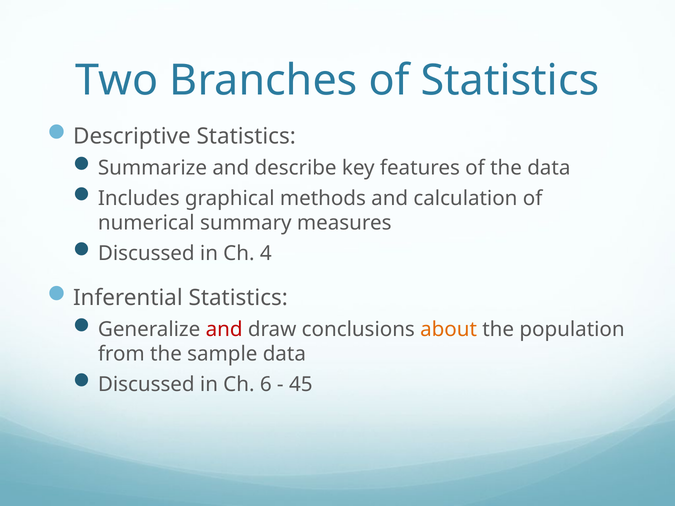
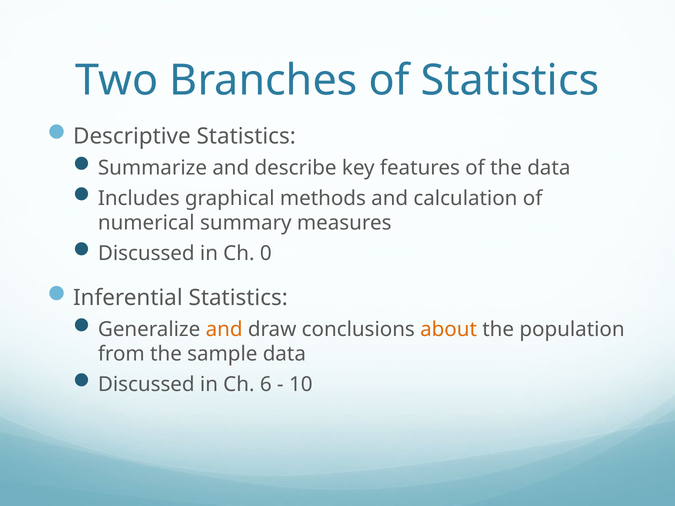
4: 4 -> 0 (266, 253)
and colour: red -> orange (224, 330)
45: 45 -> 10 (301, 385)
